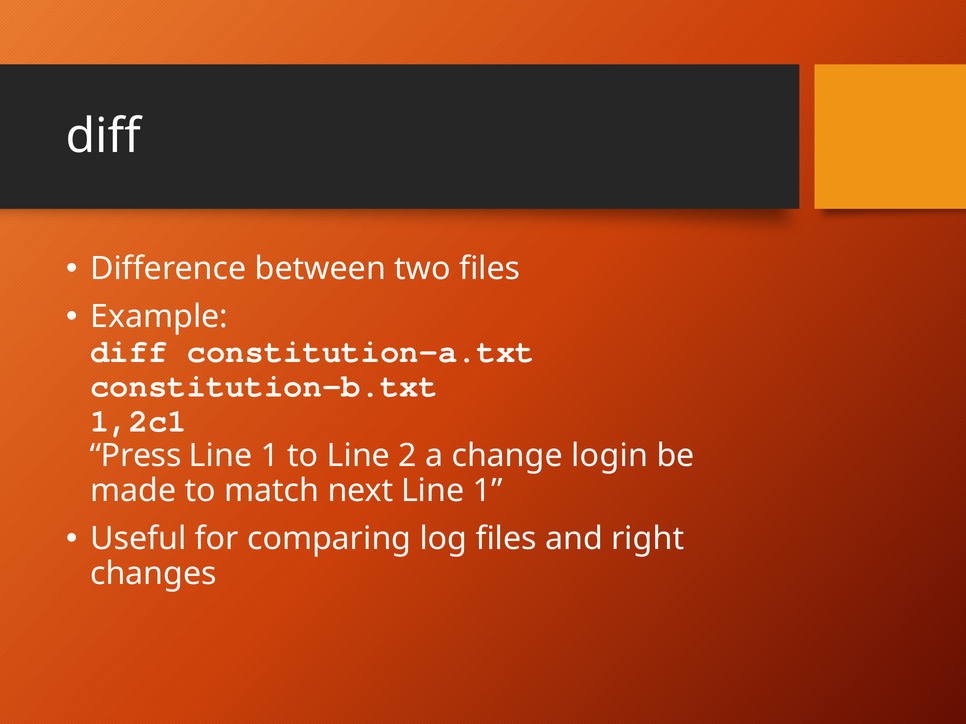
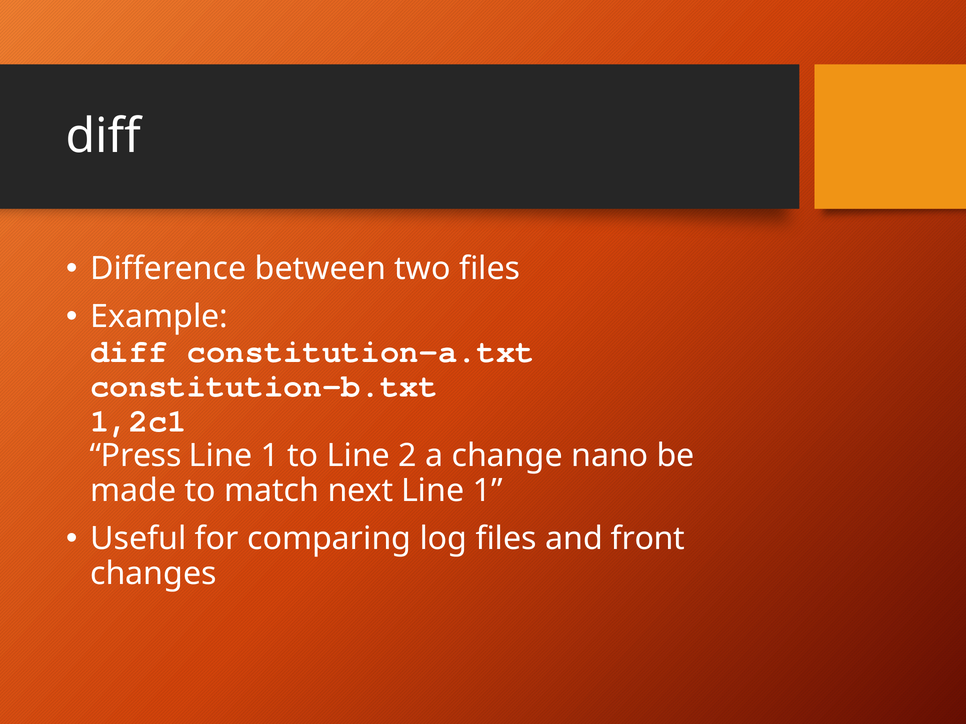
login: login -> nano (610, 456)
right: right -> front (648, 539)
